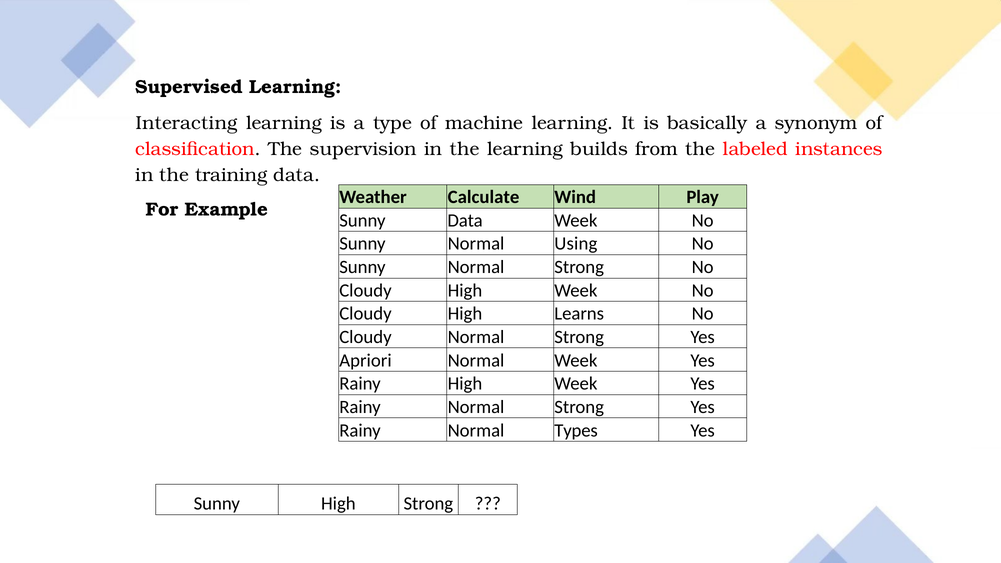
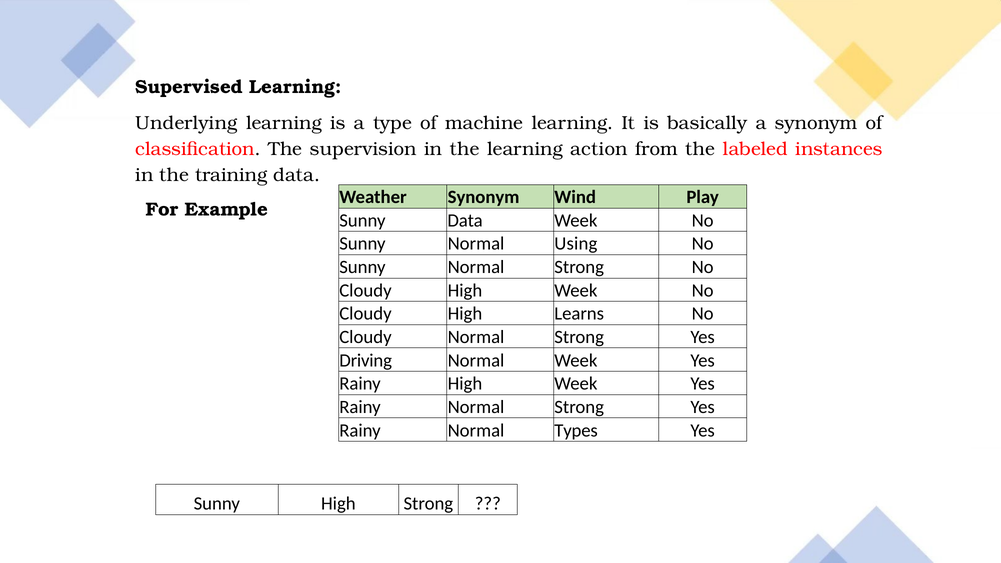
Interacting: Interacting -> Underlying (186, 123)
builds: builds -> action (599, 149)
Weather Calculate: Calculate -> Synonym (484, 197)
Apriori: Apriori -> Driving (366, 360)
